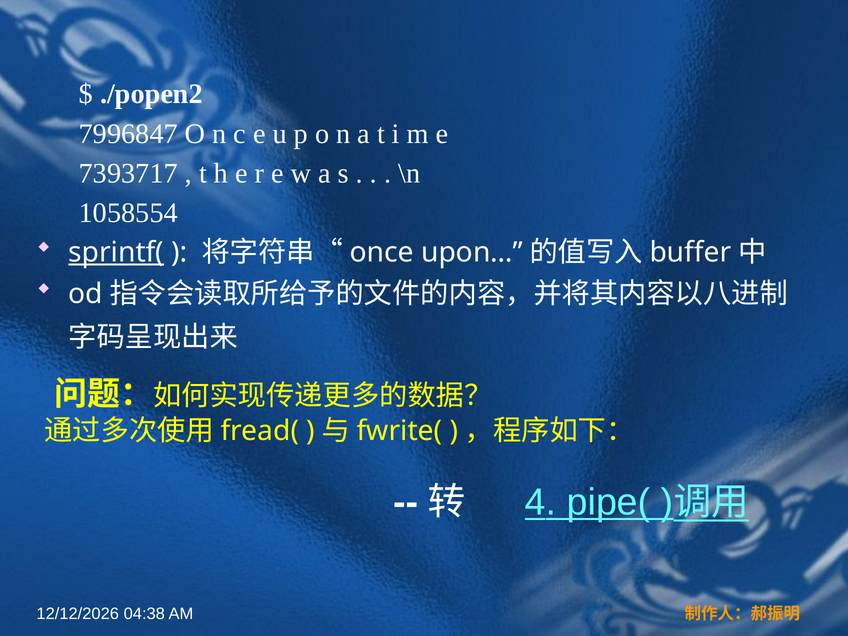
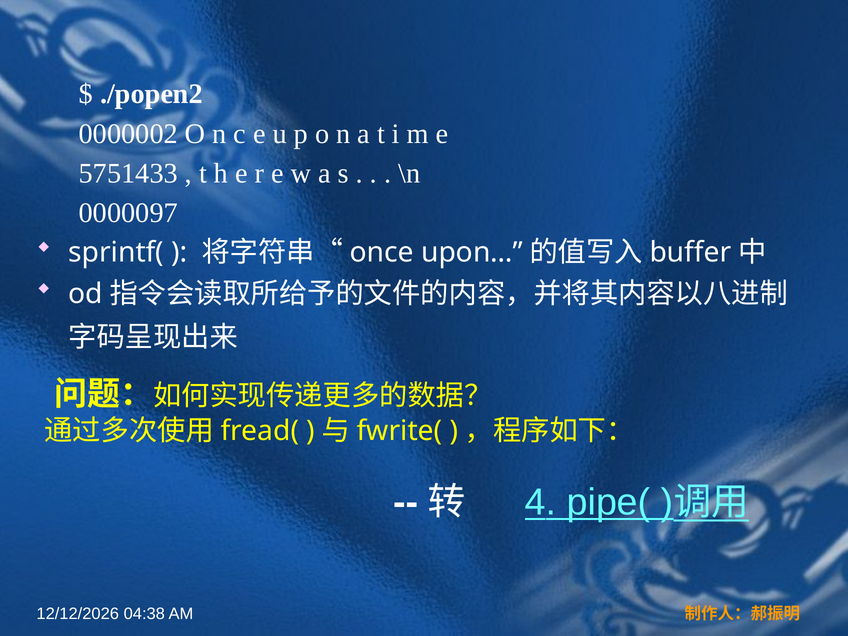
7996847: 7996847 -> 0000002 (128, 134)
7393717: 7393717 -> 5751433 (128, 173)
1058554: 1058554 -> 0000097 (128, 213)
sprintf( underline: present -> none (116, 252)
